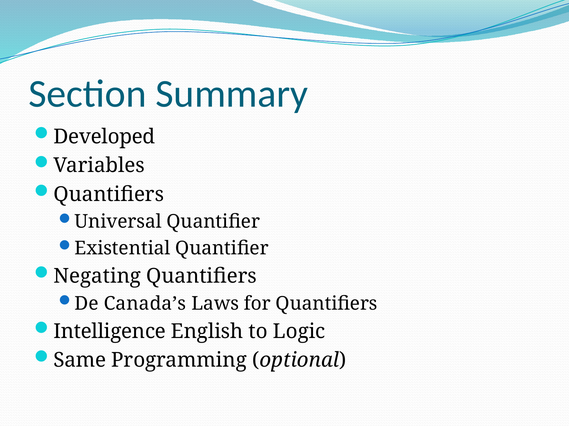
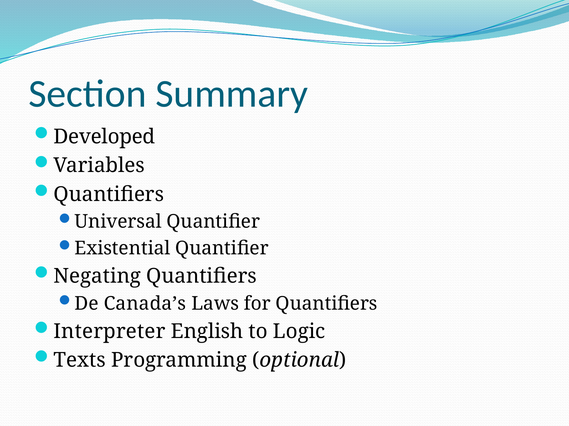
Intelligence: Intelligence -> Interpreter (109, 332)
Same: Same -> Texts (80, 361)
